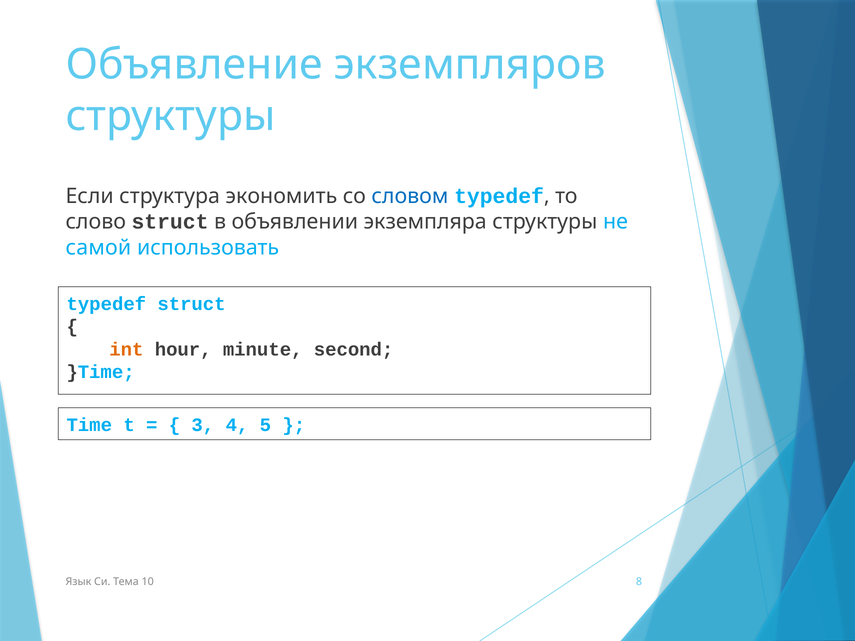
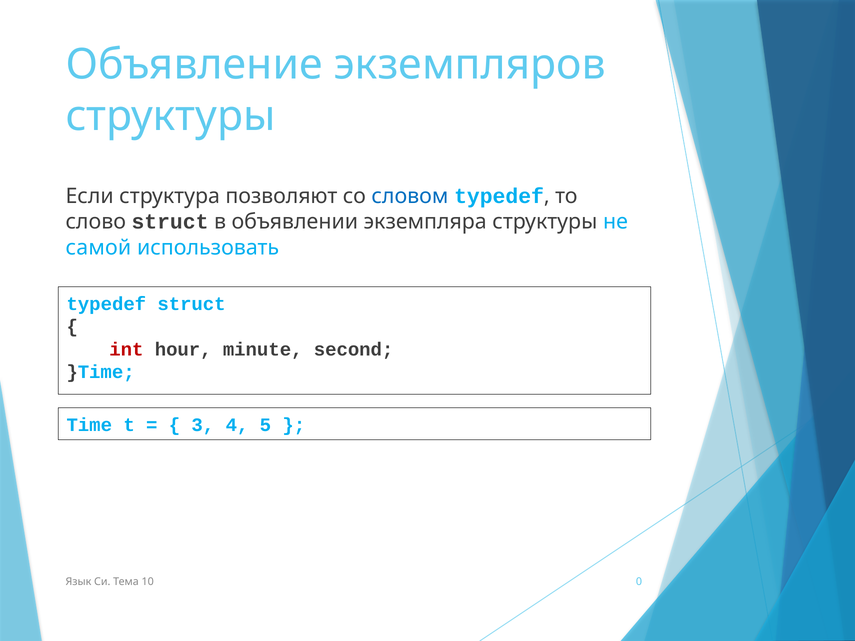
экономить: экономить -> позволяют (281, 196)
int colour: orange -> red (126, 350)
8: 8 -> 0 (639, 582)
